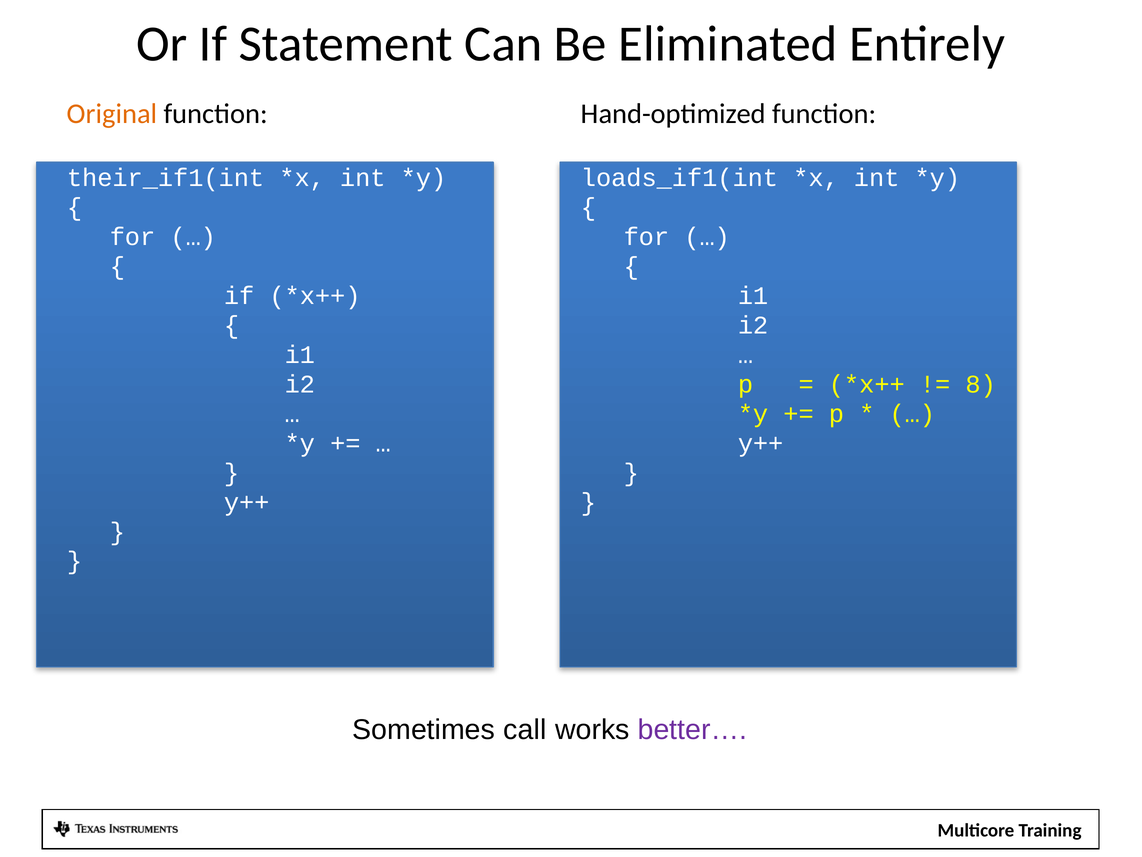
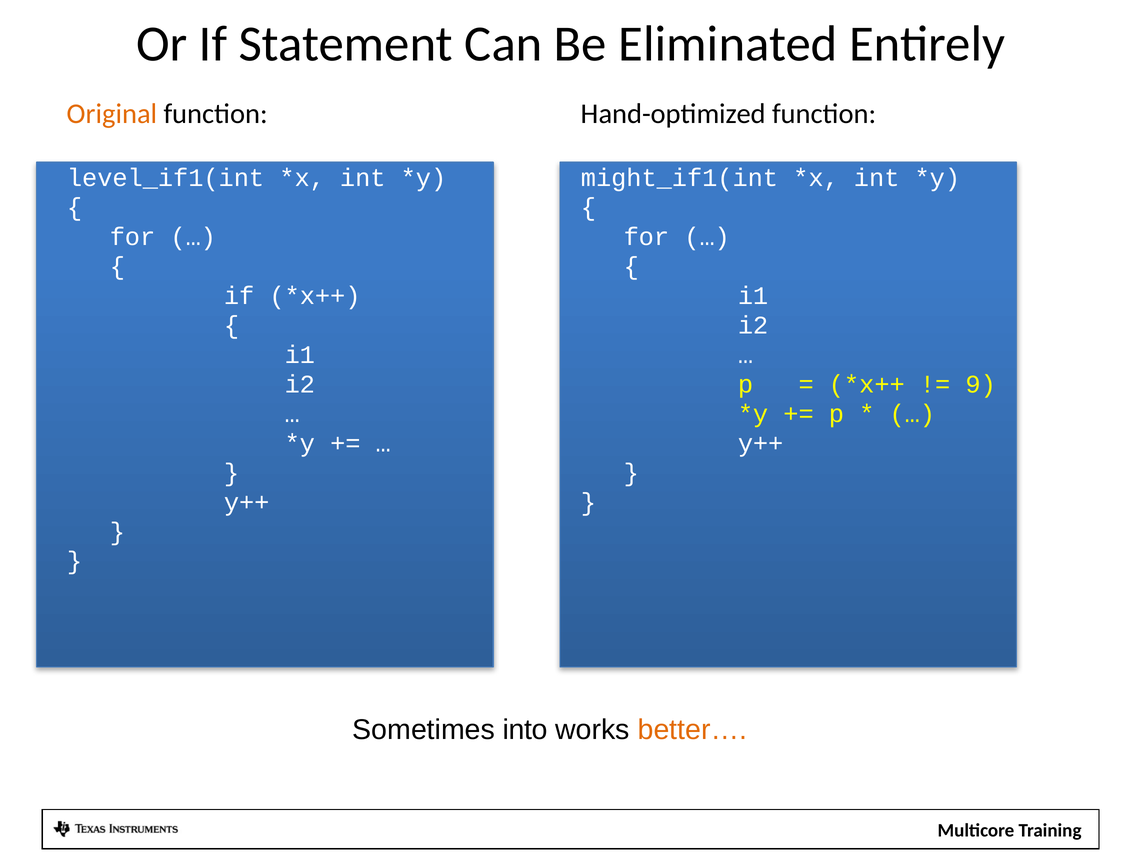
their_if1(int: their_if1(int -> level_if1(int (166, 178)
loads_if1(int: loads_if1(int -> might_if1(int (679, 178)
8: 8 -> 9 (981, 384)
call: call -> into (525, 729)
better… colour: purple -> orange (692, 729)
